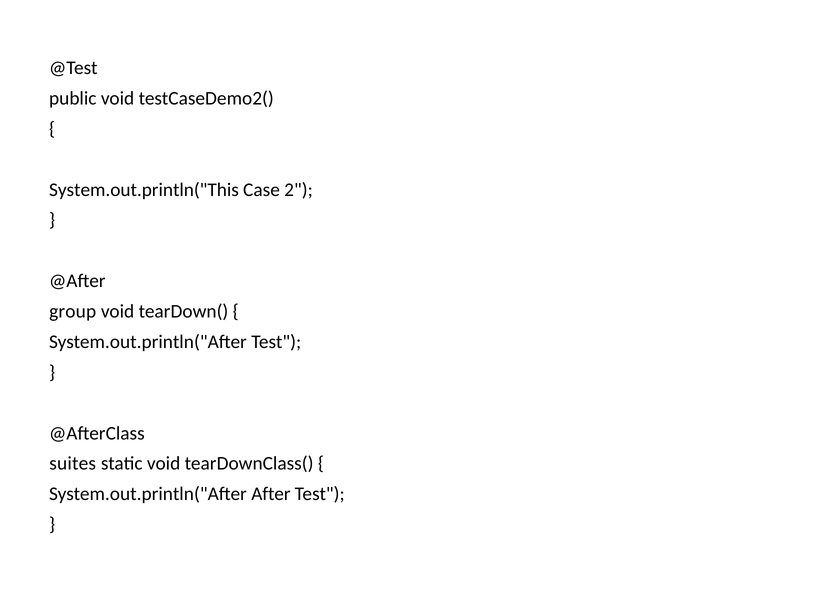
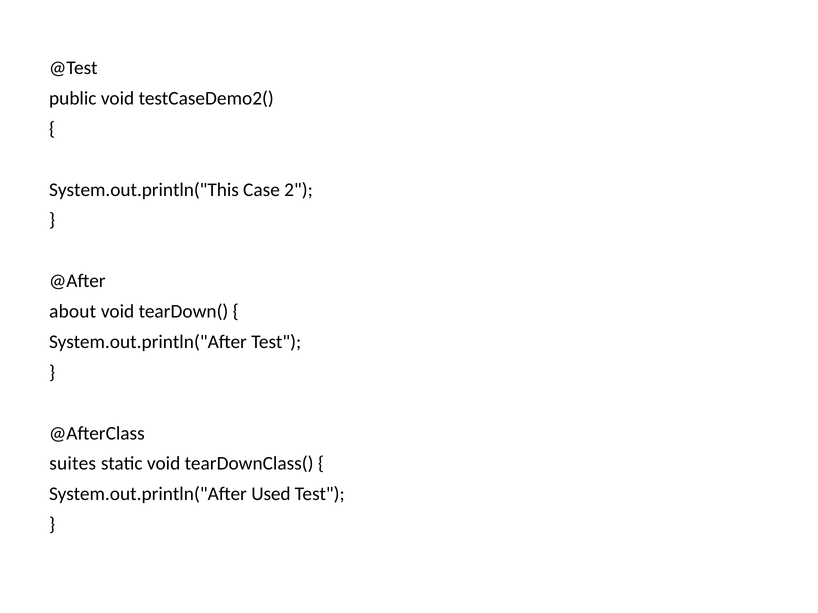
group: group -> about (73, 312)
After: After -> Used (271, 494)
